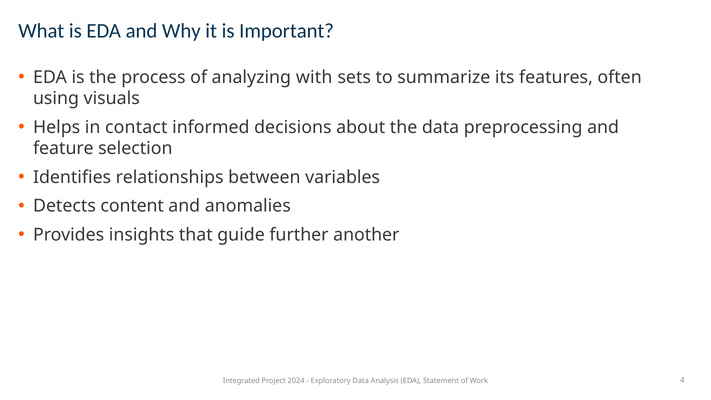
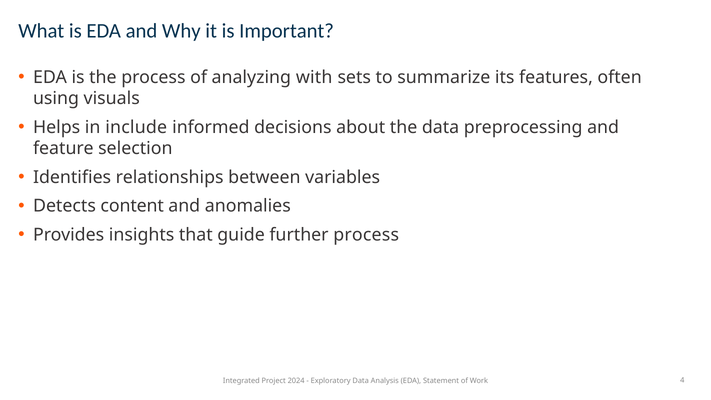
contact: contact -> include (136, 127)
further another: another -> process (366, 235)
